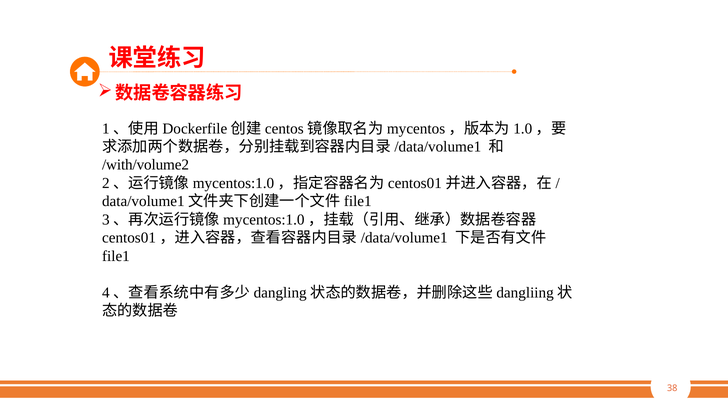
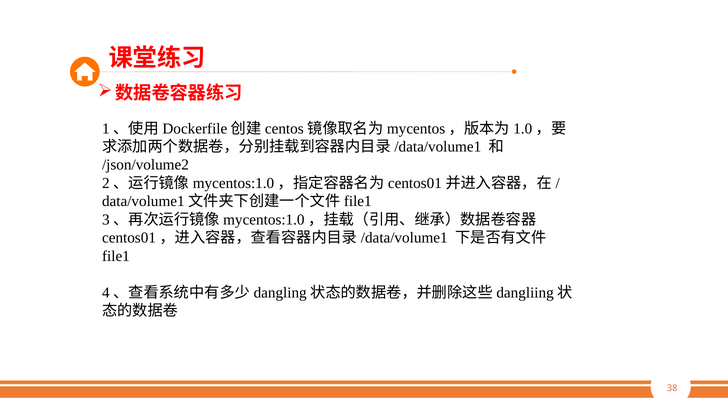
/with/volume2: /with/volume2 -> /json/volume2 (145, 165)
